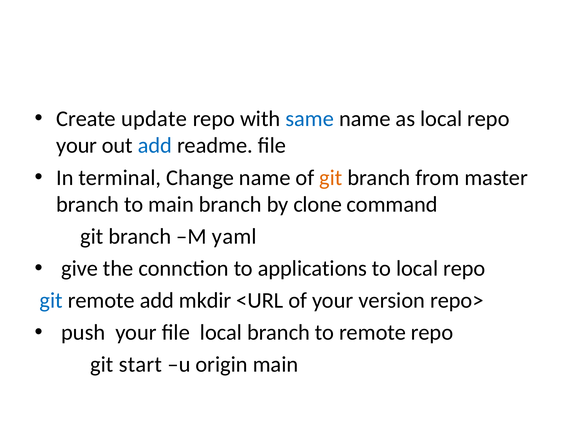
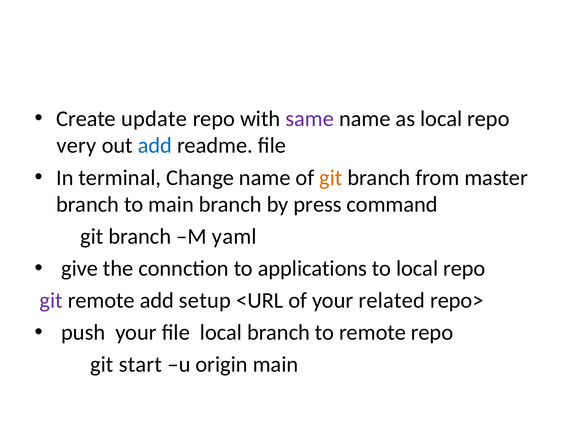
same colour: blue -> purple (310, 119)
your: your -> very (76, 146)
clone: clone -> press (318, 205)
git colour: blue -> purple (51, 301)
mkdir: mkdir -> setup (205, 301)
version: version -> related (392, 301)
